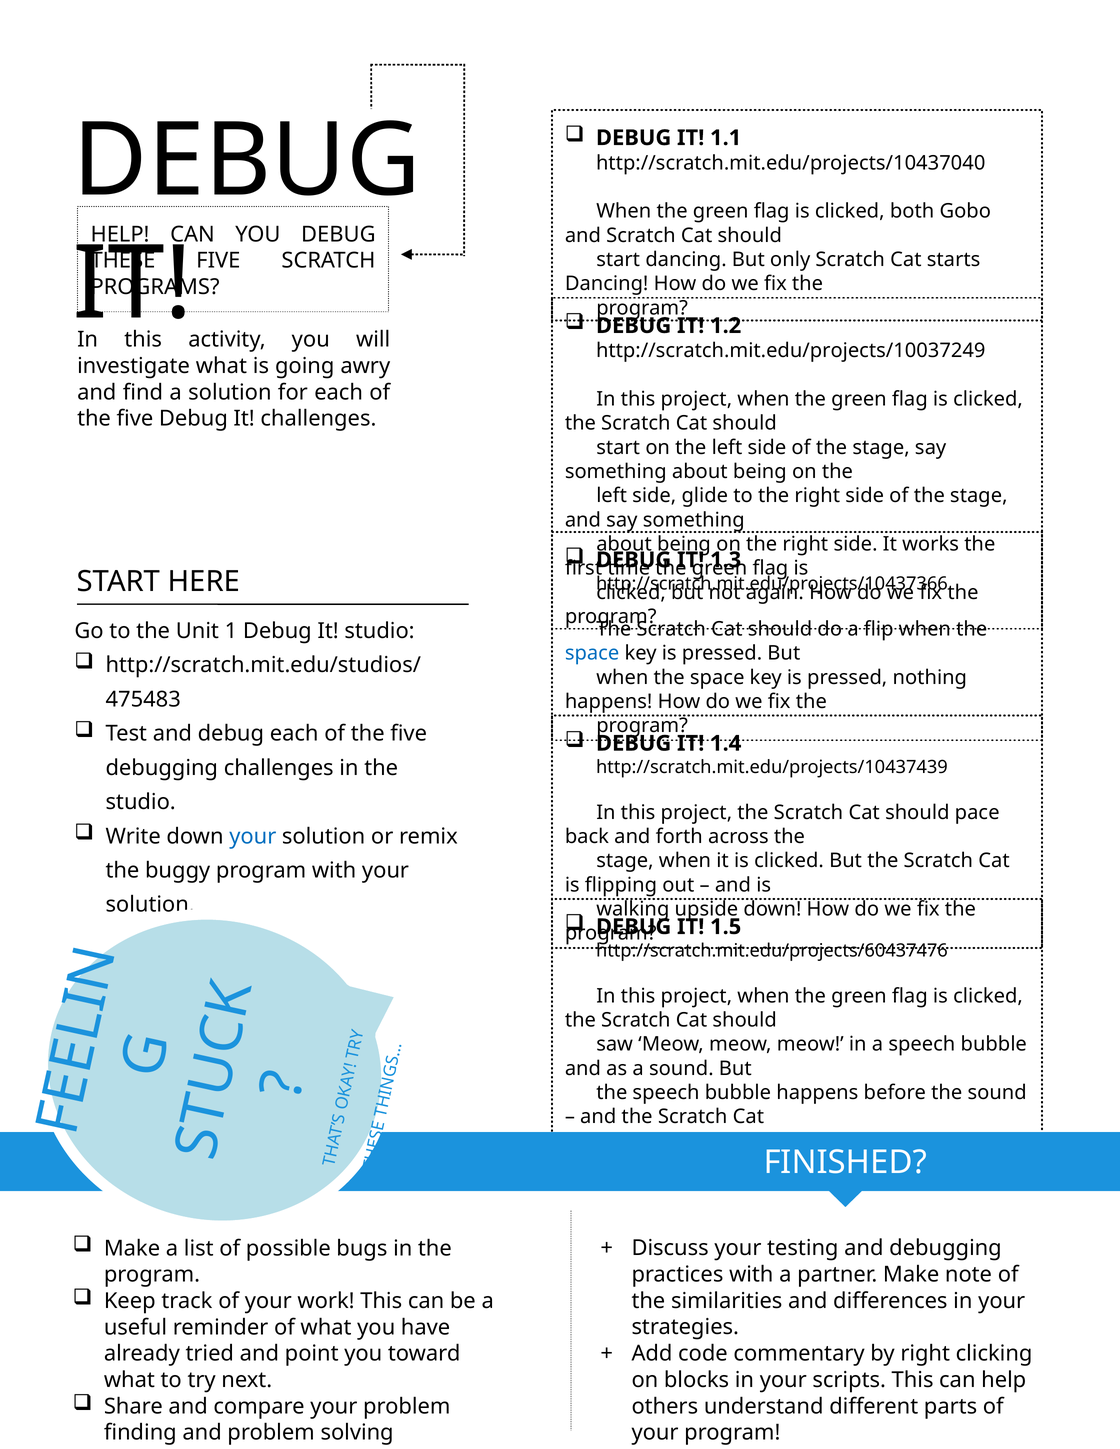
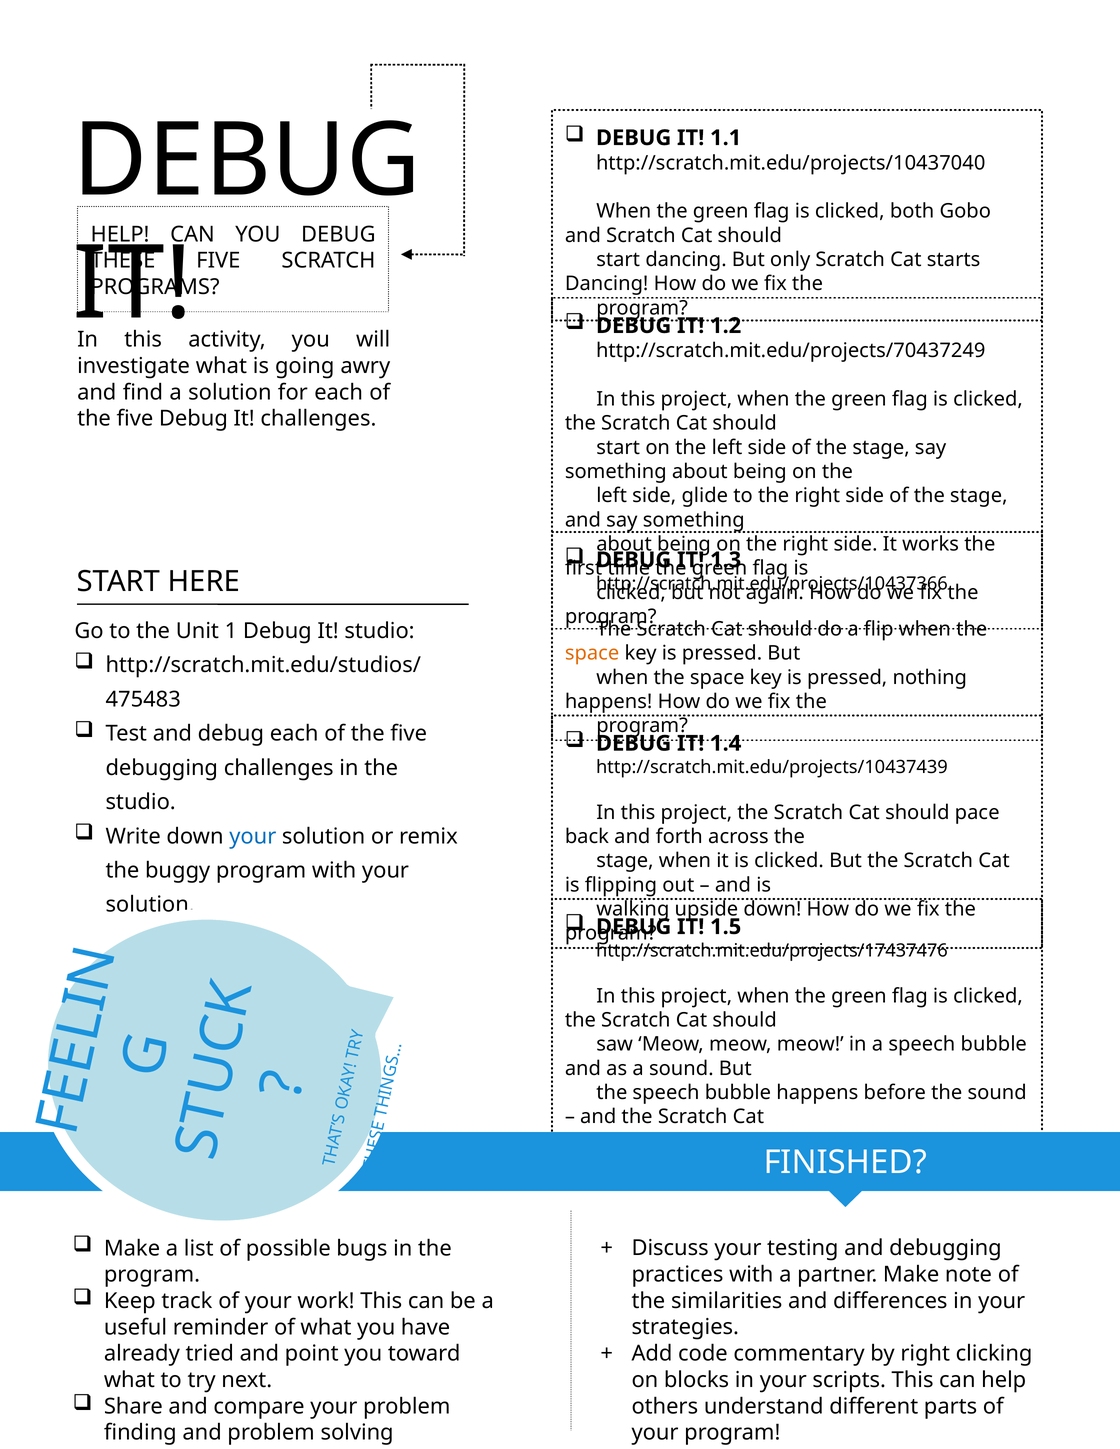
http://scratch.mit.edu/projects/10037249: http://scratch.mit.edu/projects/10037249 -> http://scratch.mit.edu/projects/70437249 (791, 351)
space colour: blue -> orange (592, 653)
http://scratch.mit.edu/projects/60437476: http://scratch.mit.edu/projects/60437476 -> http://scratch.mit.edu/projects/17437476 (772, 951)
